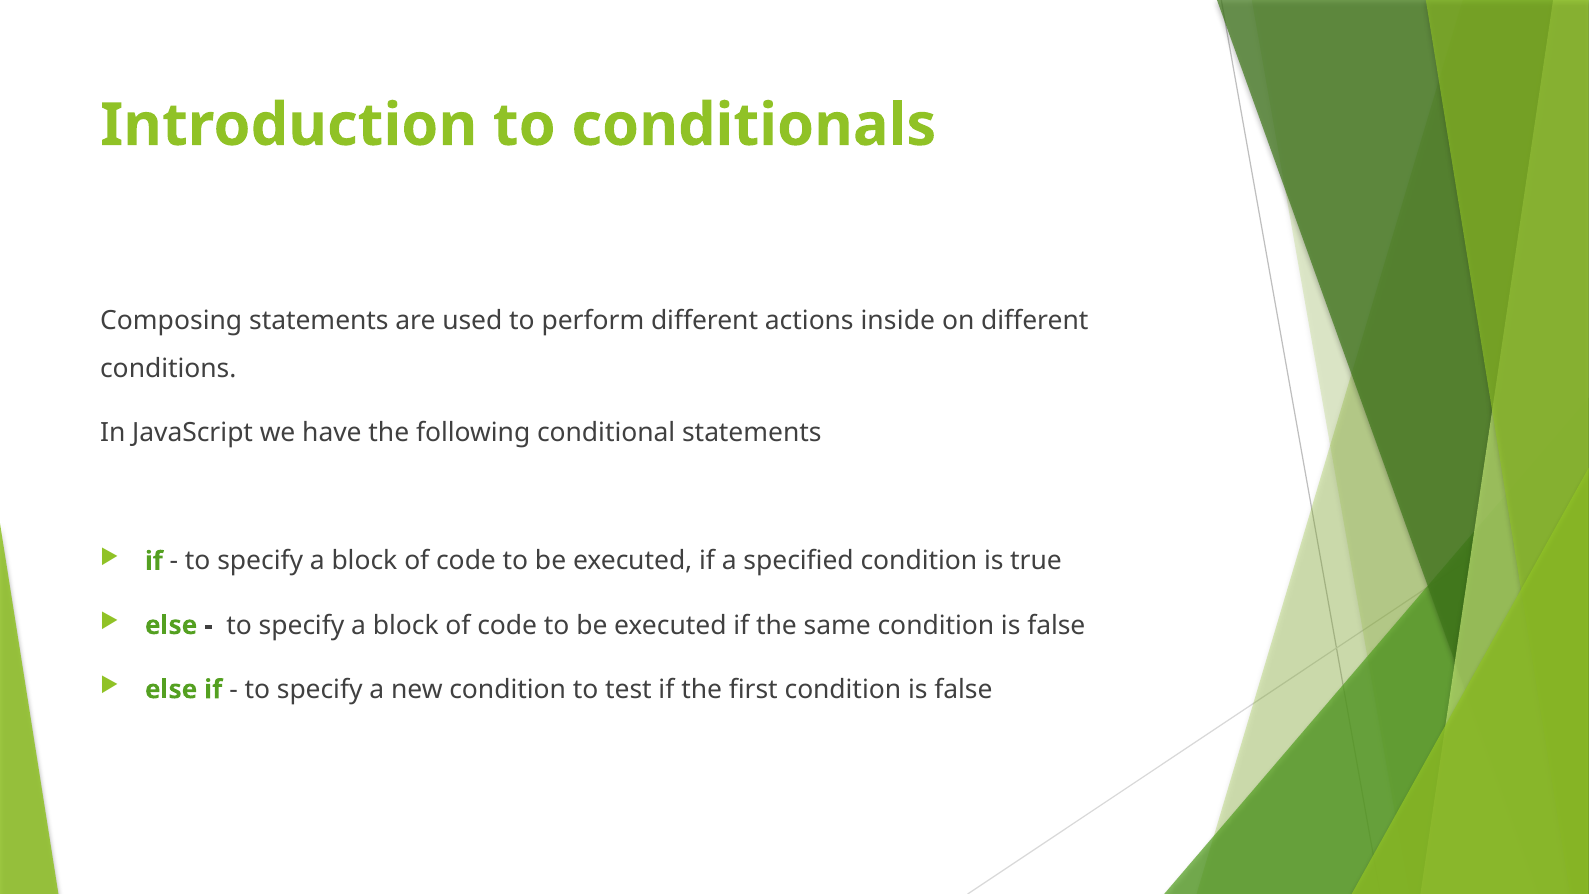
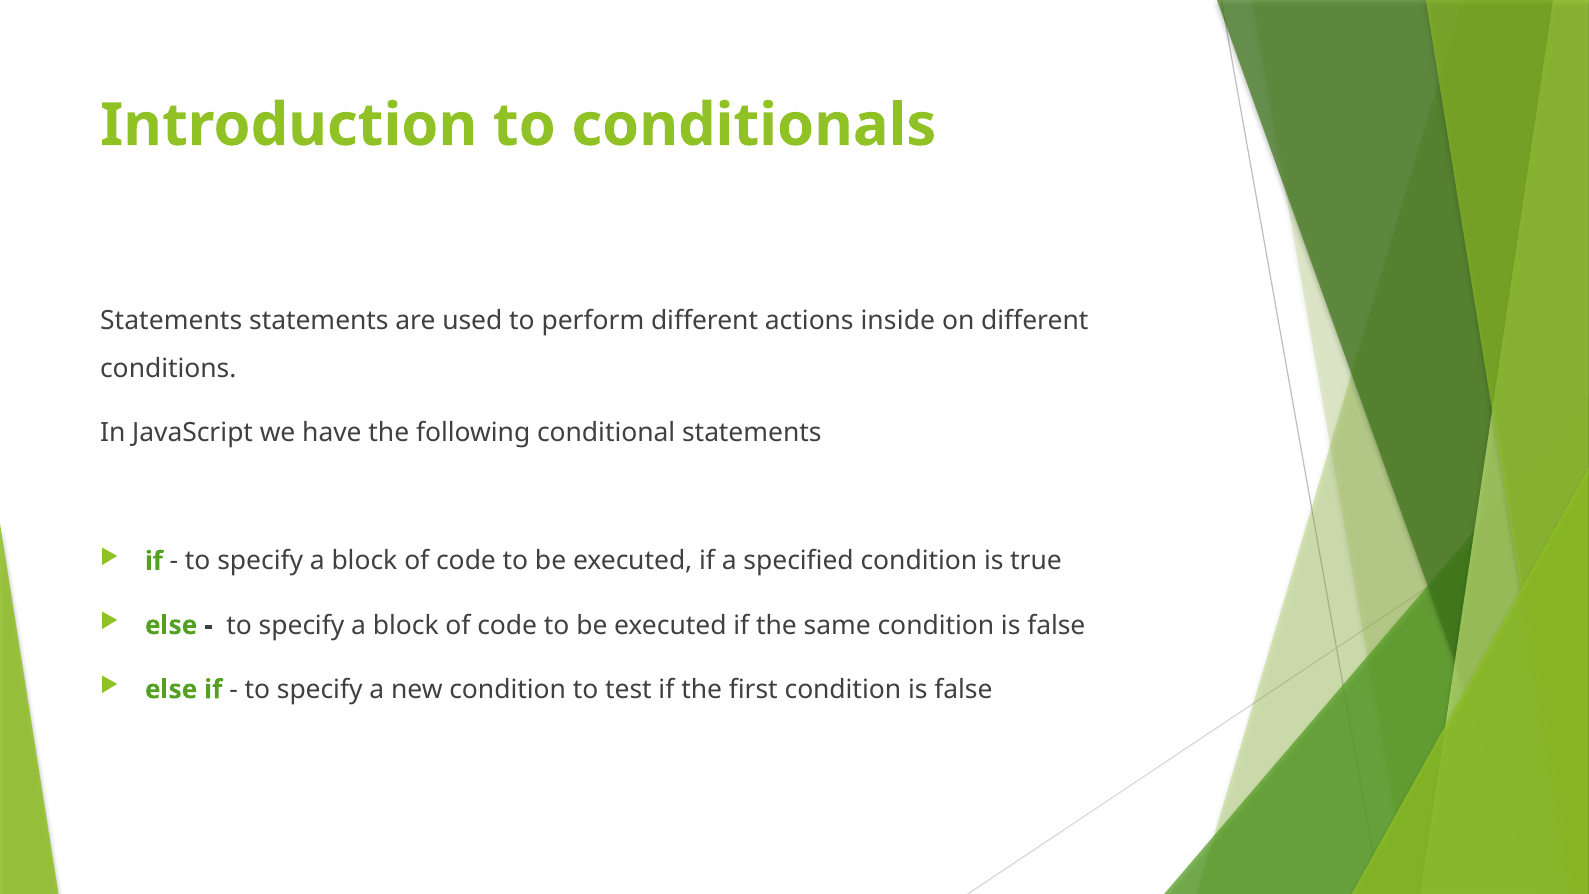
Composing: Composing -> Statements (171, 321)
